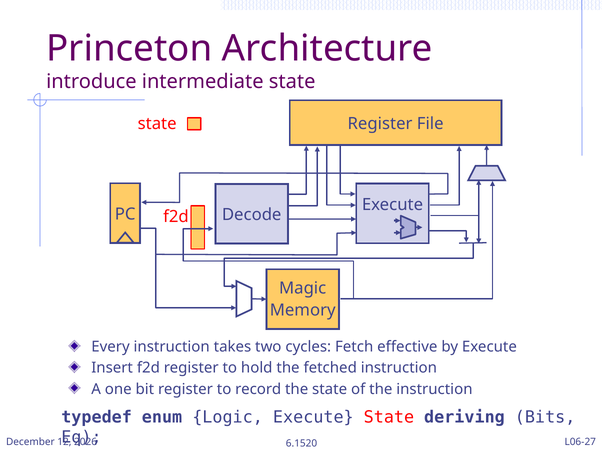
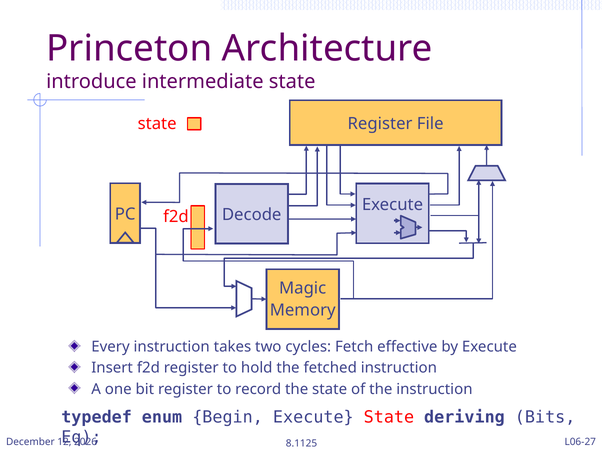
Logic: Logic -> Begin (228, 417)
6.1520: 6.1520 -> 8.1125 (302, 443)
